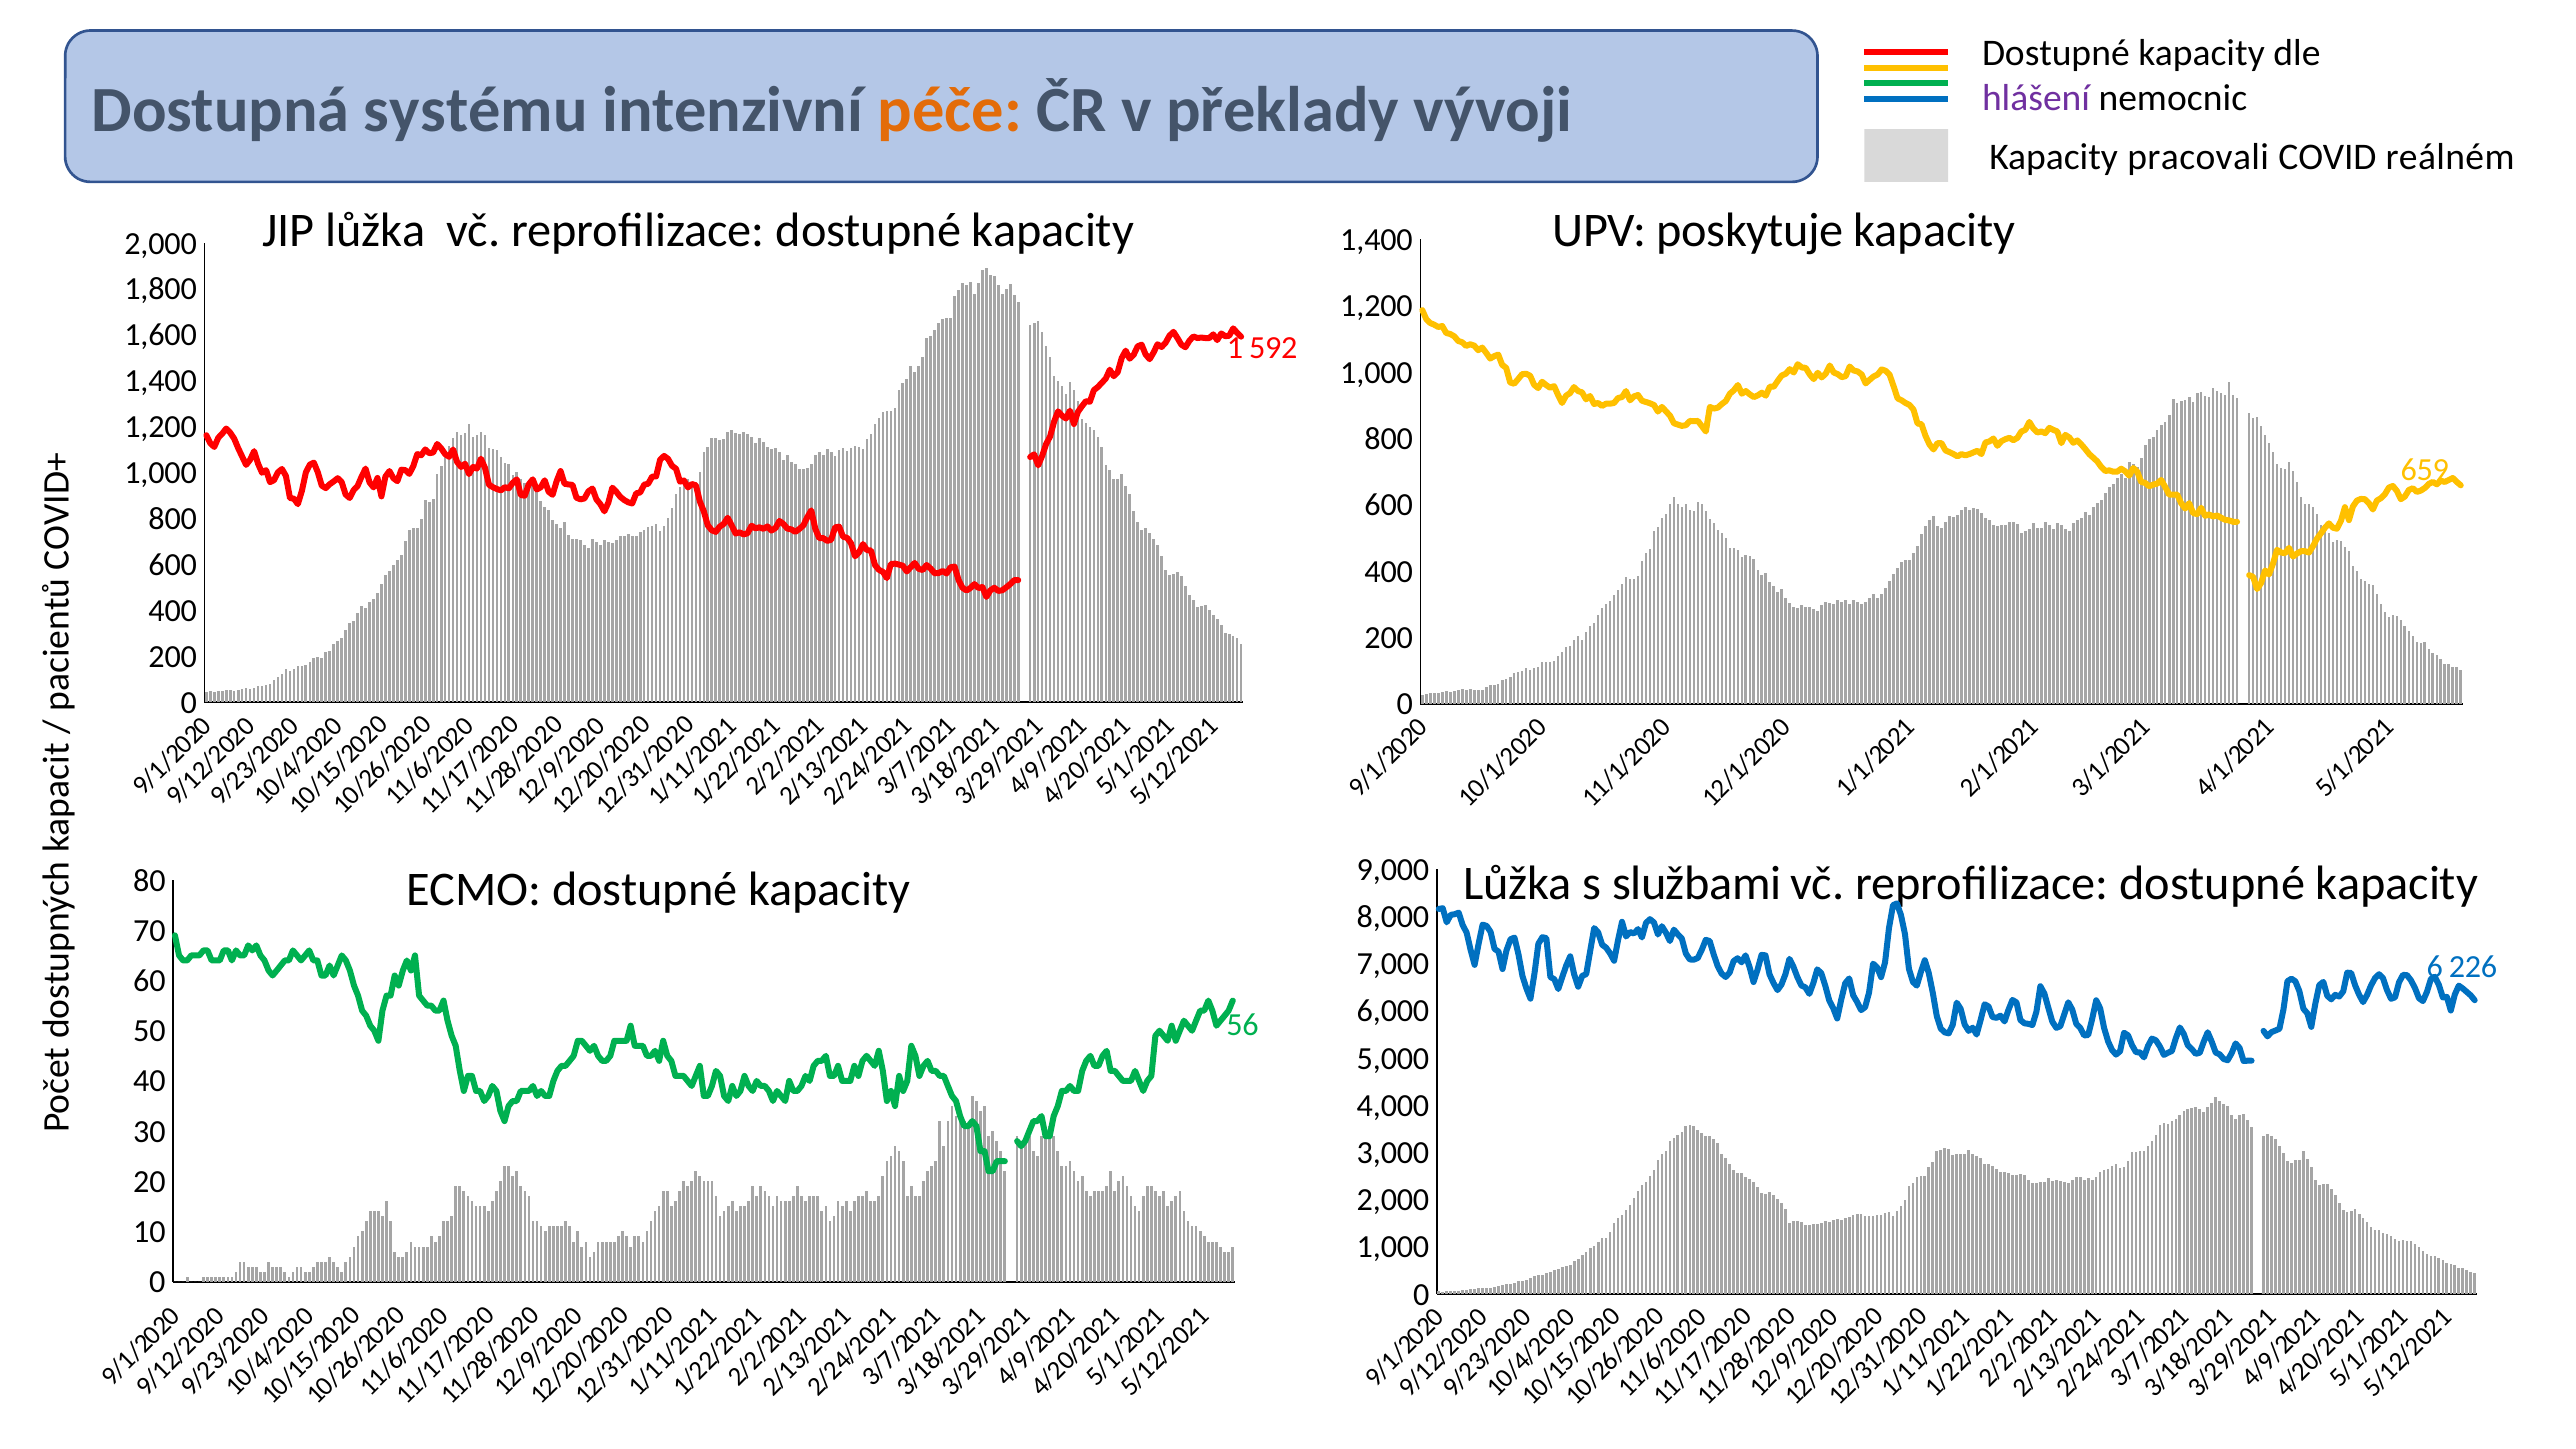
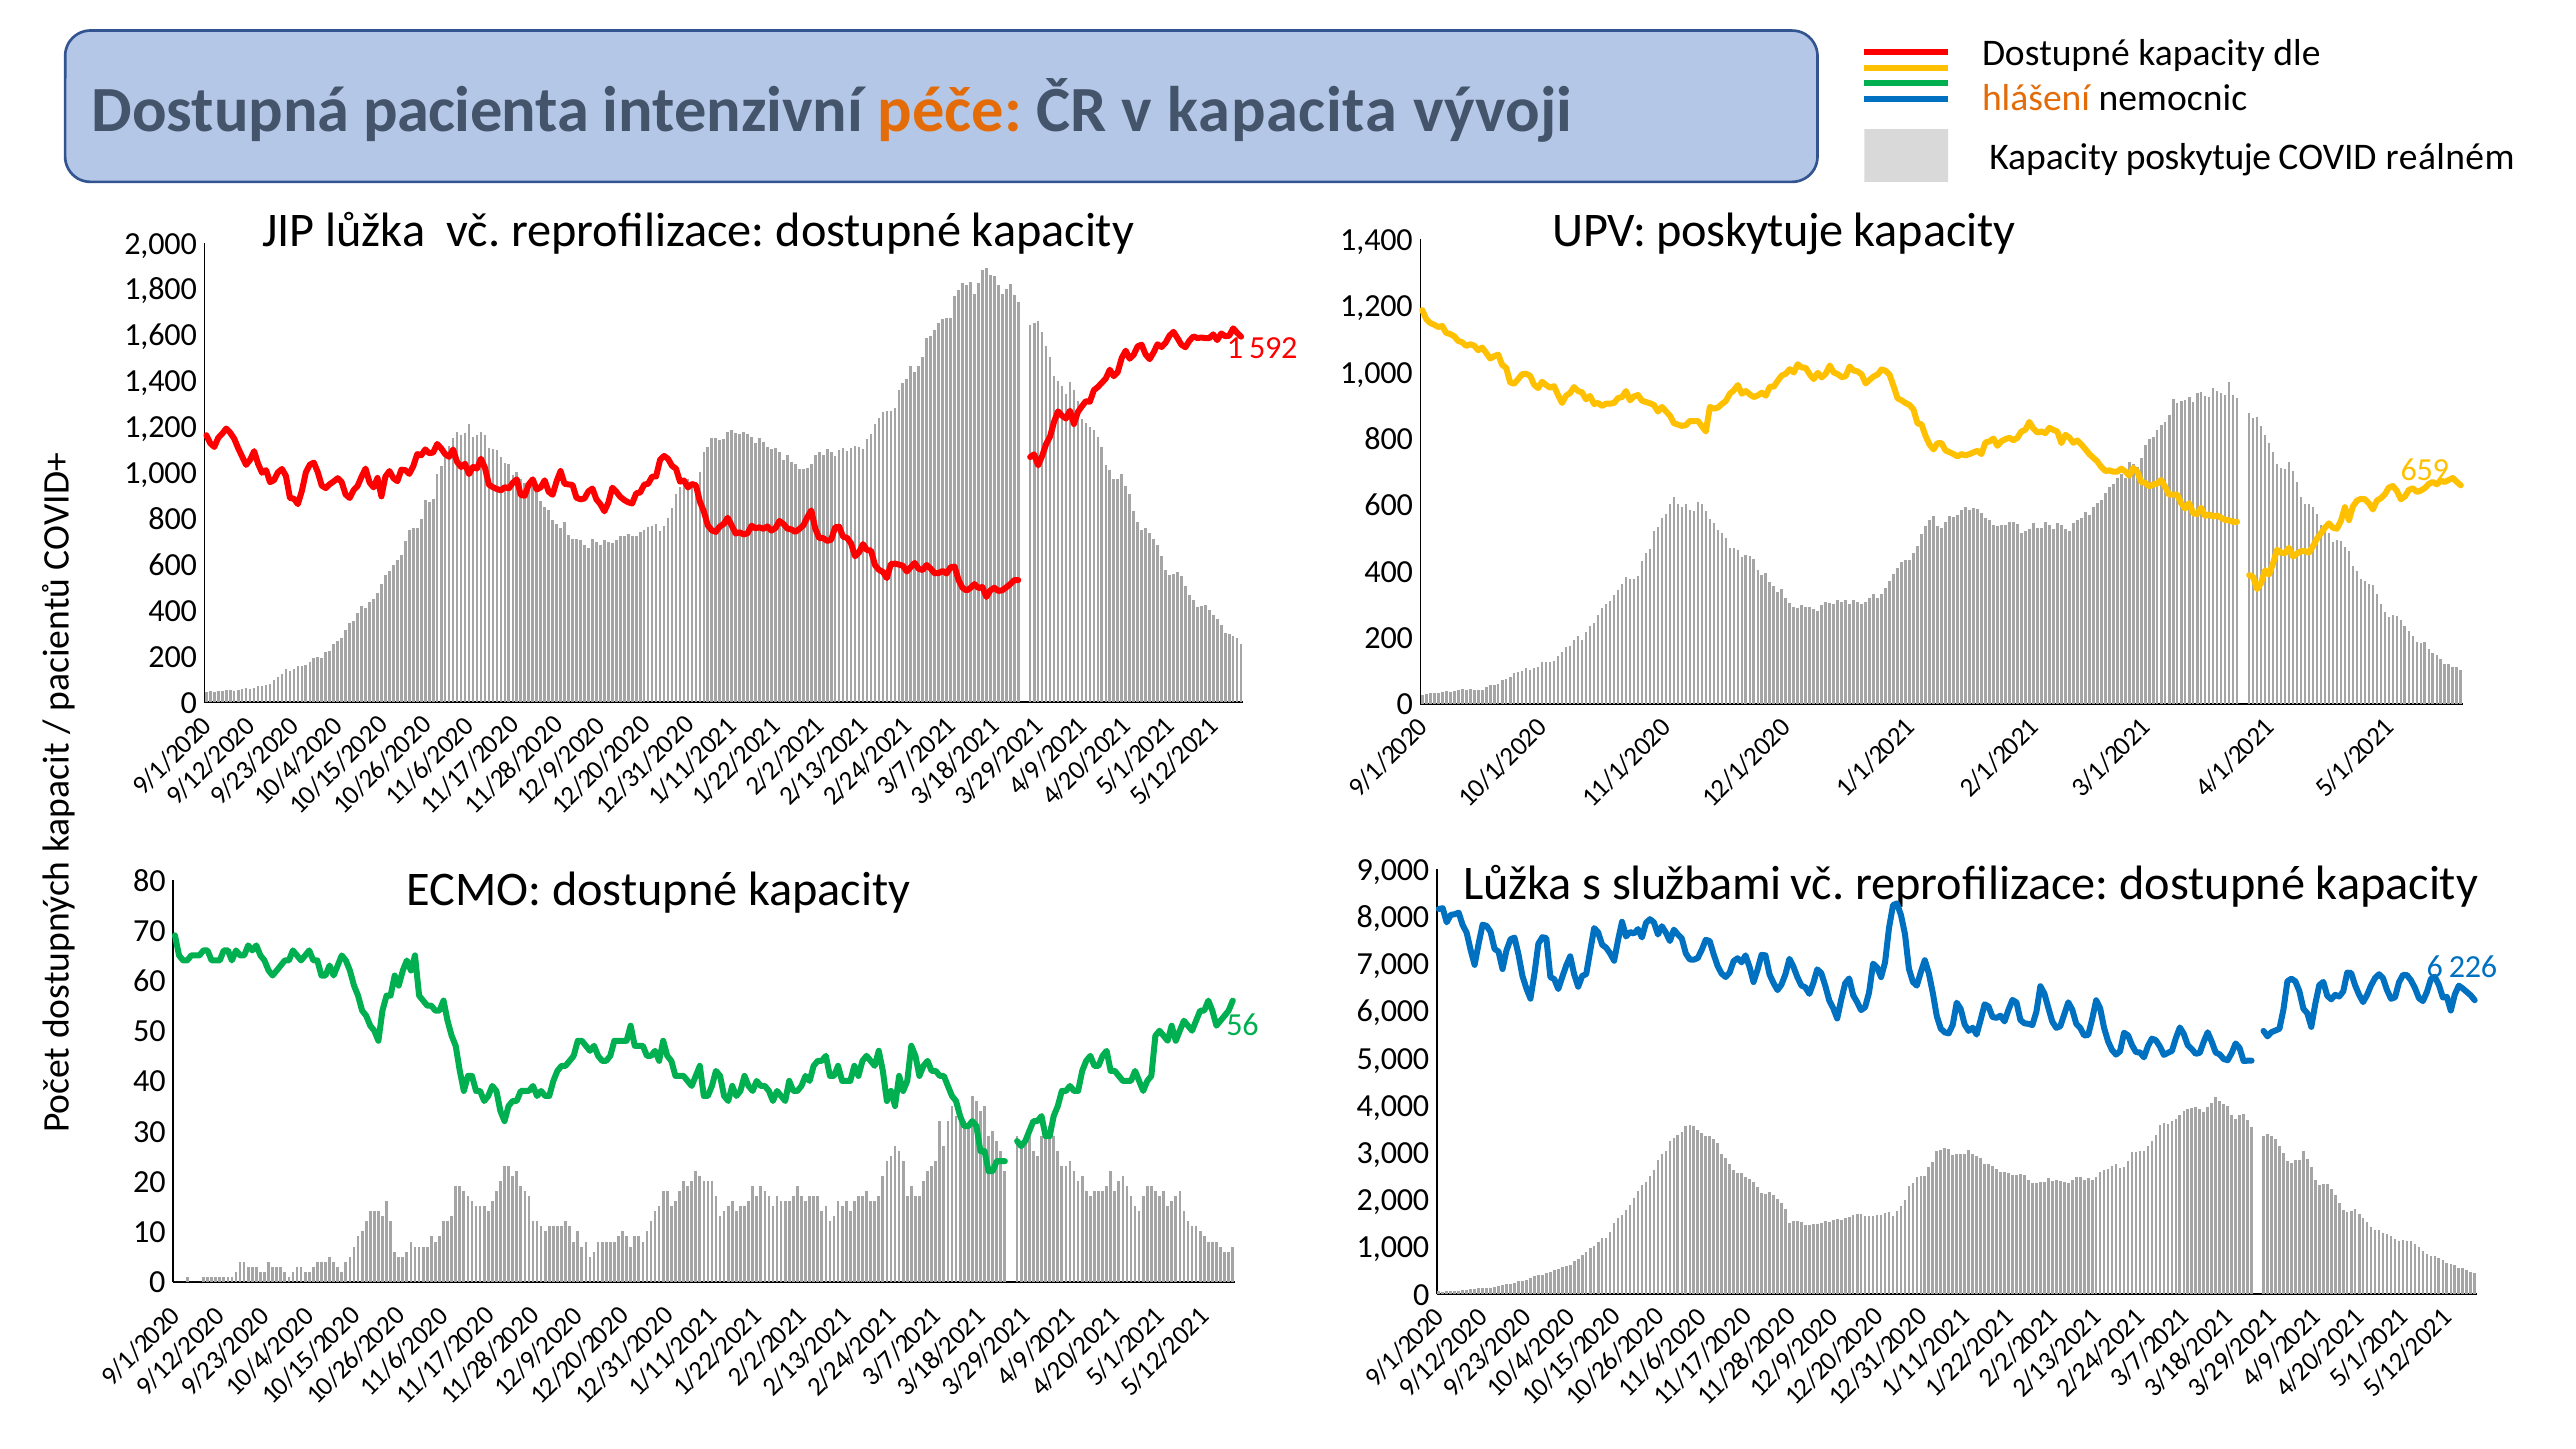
hlášení colour: purple -> orange (2036, 98)
systému: systému -> pacienta (476, 111)
překlady: překlady -> kapacita (1282, 111)
Kapacity pracovali: pracovali -> poskytuje (2199, 157)
